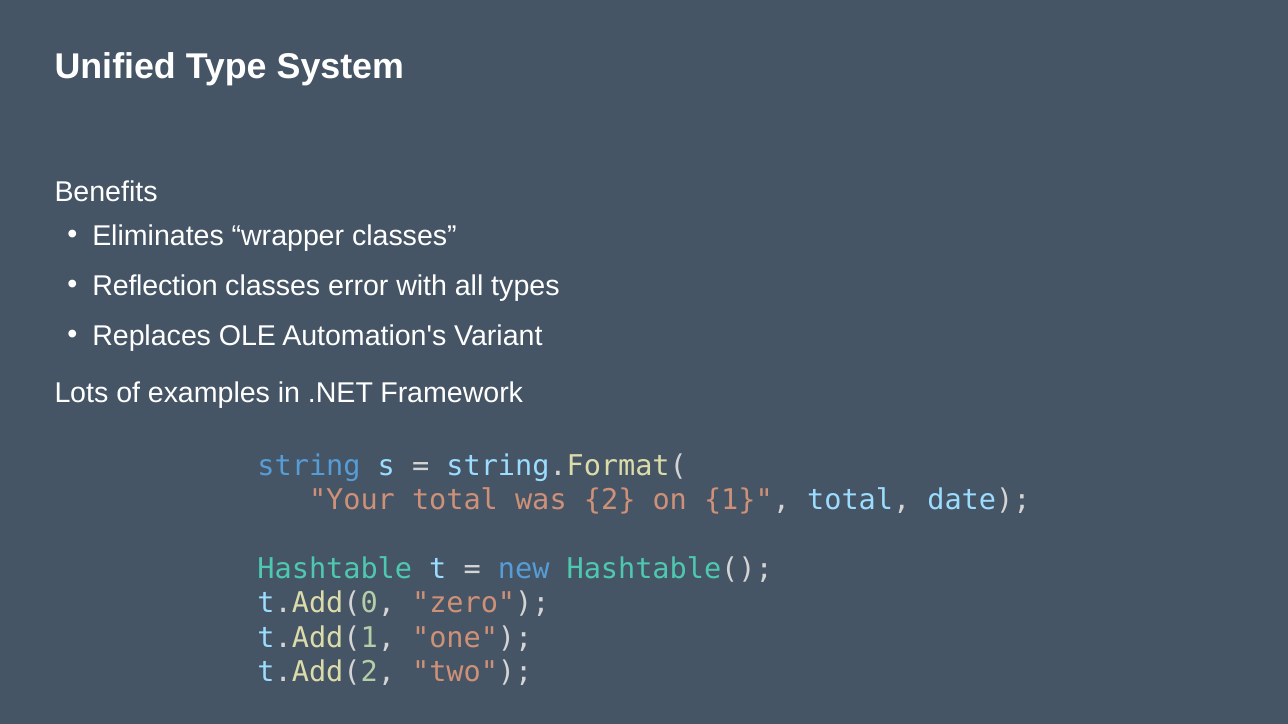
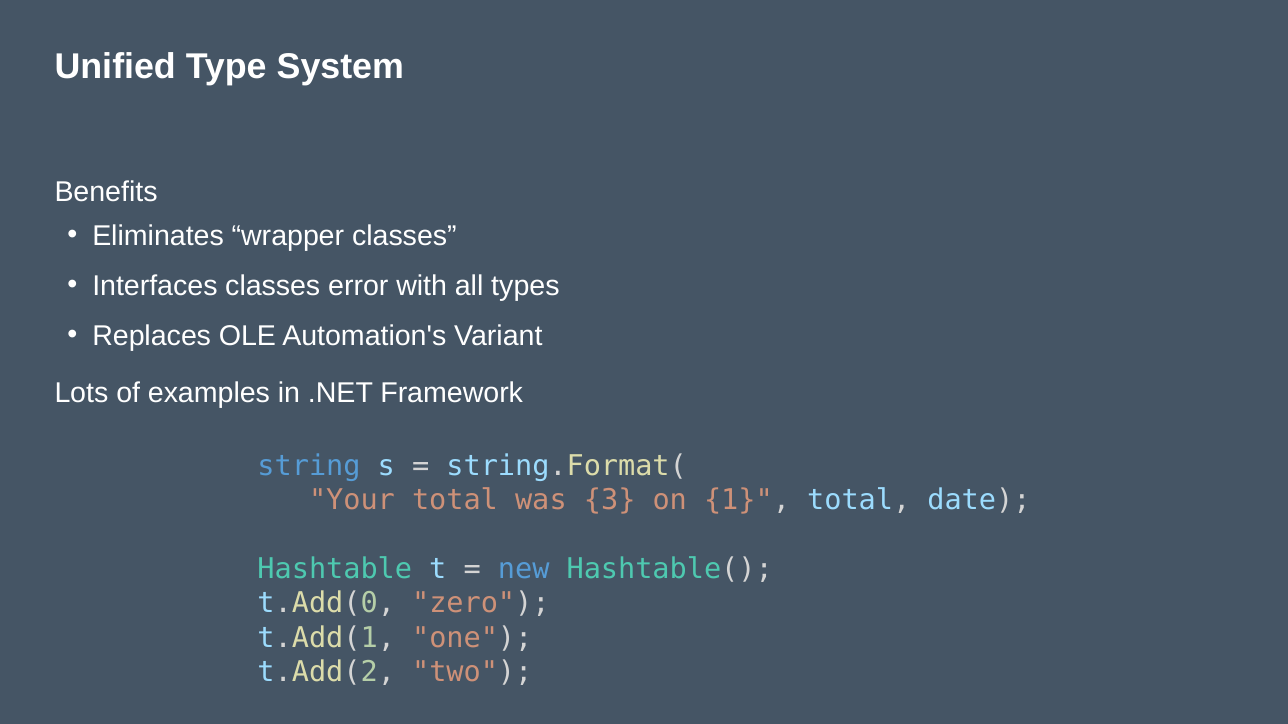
Reflection: Reflection -> Interfaces (155, 286)
2: 2 -> 3 (610, 501)
